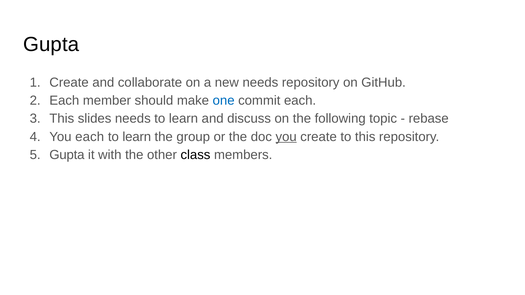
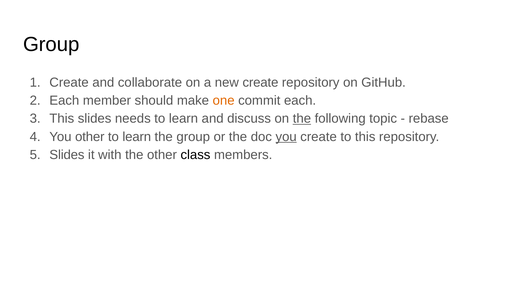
Gupta: Gupta -> Group (51, 44)
new needs: needs -> create (260, 83)
one colour: blue -> orange (224, 101)
the underline: none -> present (302, 119)
You each: each -> other (90, 137)
Gupta: Gupta -> Slides (67, 155)
